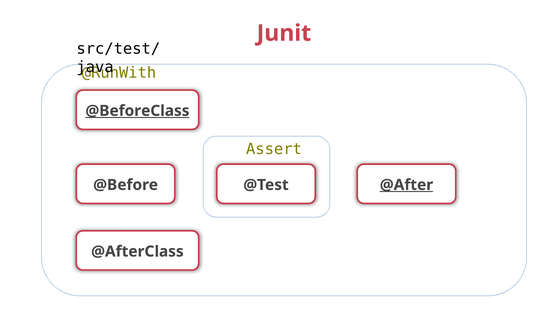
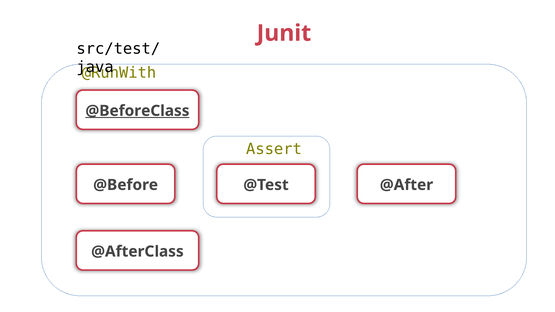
@After underline: present -> none (406, 185)
